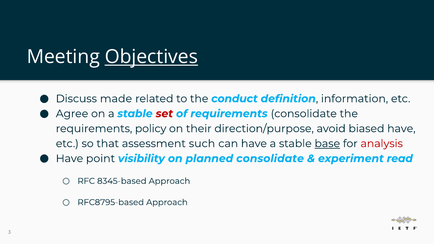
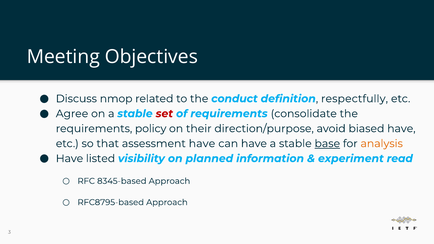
Objectives underline: present -> none (151, 57)
made: made -> nmop (116, 99)
information: information -> respectfully (355, 99)
assessment such: such -> have (202, 144)
analysis colour: red -> orange (382, 144)
point: point -> listed (101, 159)
planned consolidate: consolidate -> information (270, 159)
